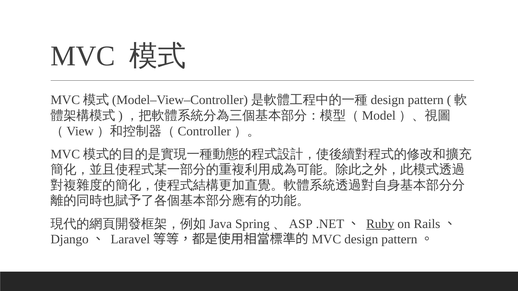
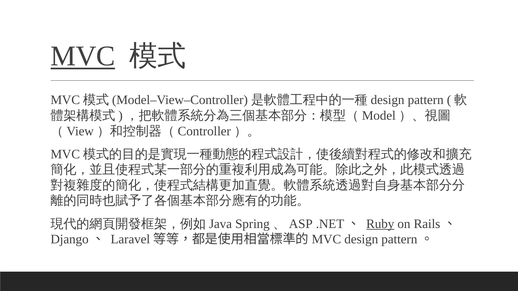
MVC underline: none -> present (83, 56)
